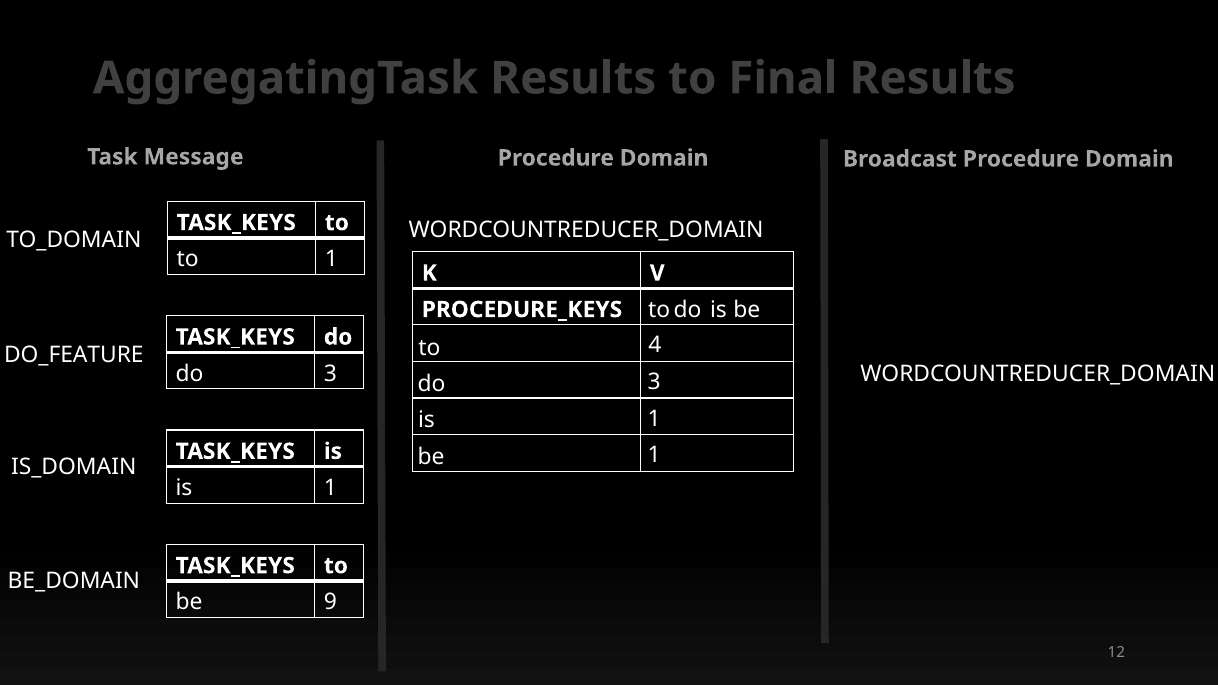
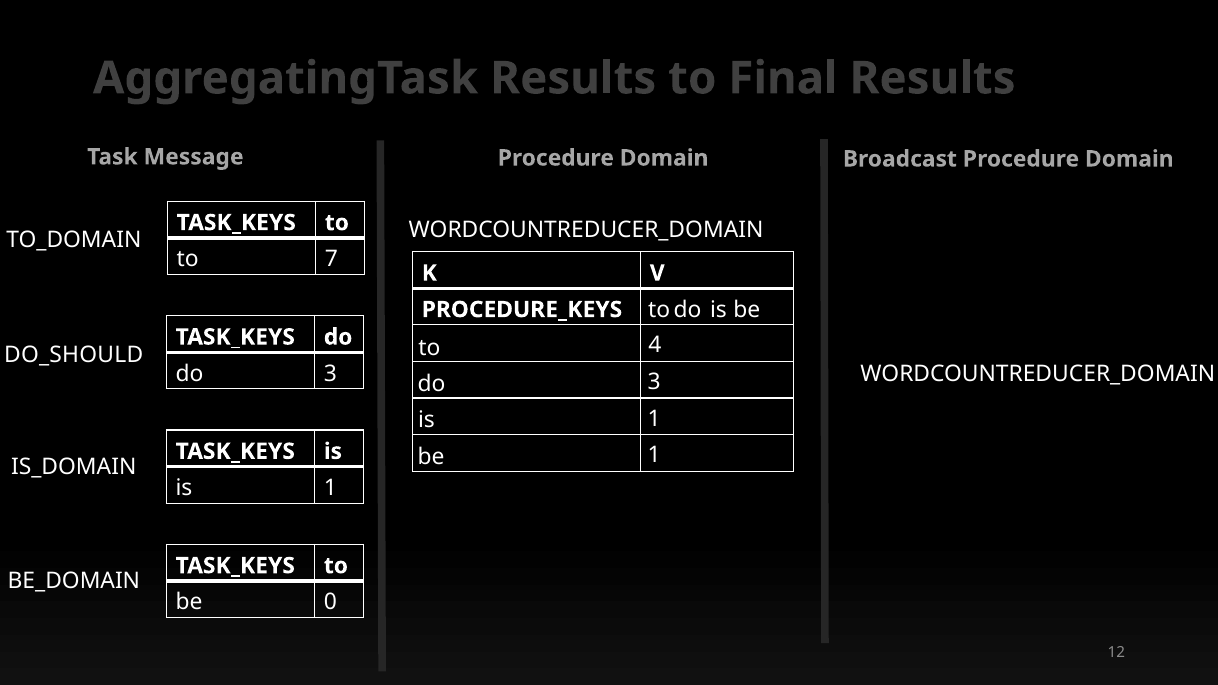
to 1: 1 -> 7 (331, 259)
DO_FEATURE: DO_FEATURE -> DO_SHOULD (74, 355)
9: 9 -> 0 (330, 602)
